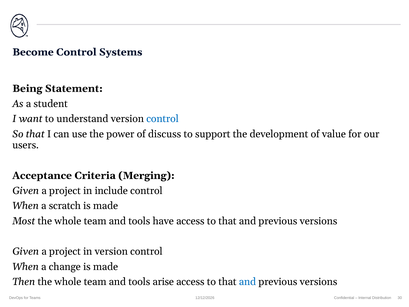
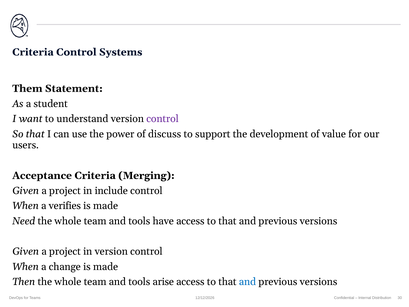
Become: Become -> Criteria (33, 52)
Being: Being -> Them (27, 88)
control colour: blue -> purple (163, 119)
scratch: scratch -> verifies (65, 206)
Most: Most -> Need (24, 221)
